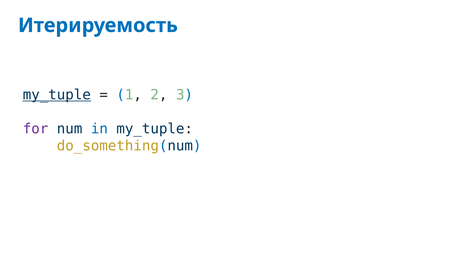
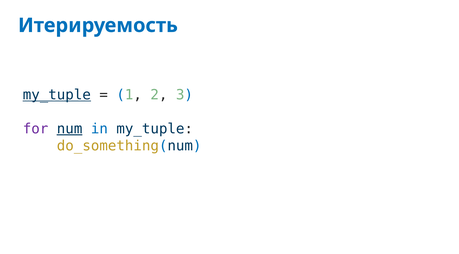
num underline: none -> present (70, 129)
